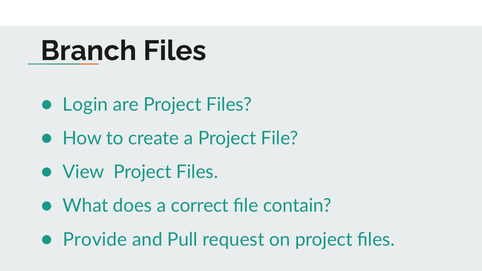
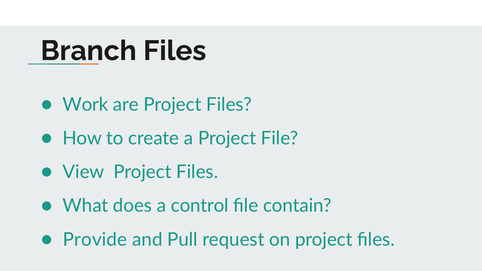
Login: Login -> Work (86, 105)
correct: correct -> control (200, 206)
